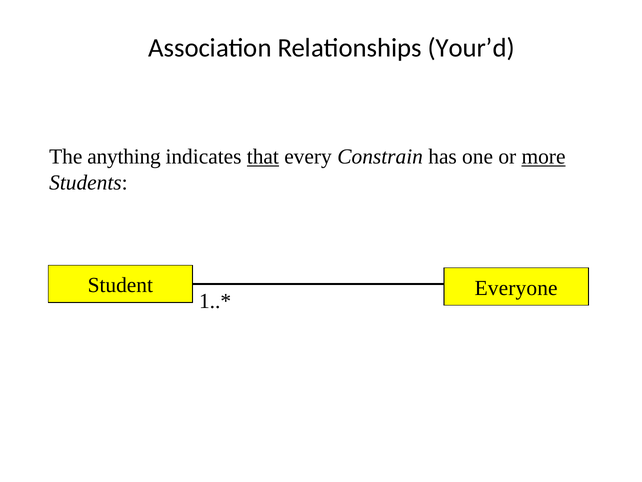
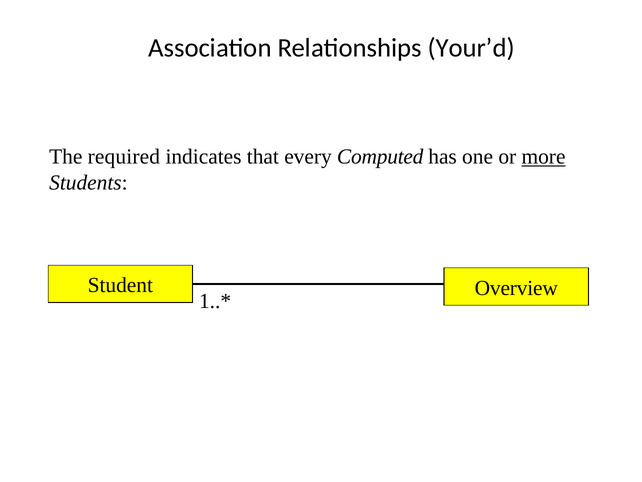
anything: anything -> required (124, 157)
that underline: present -> none (263, 157)
Constrain: Constrain -> Computed (380, 157)
Everyone: Everyone -> Overview (516, 288)
